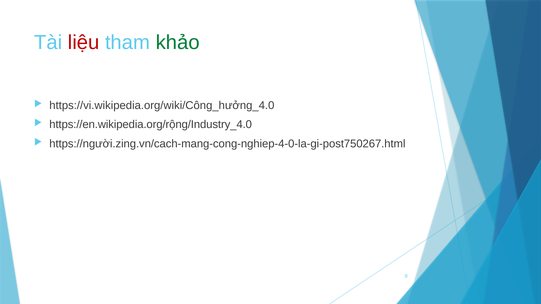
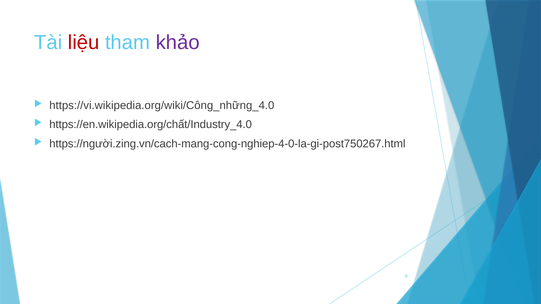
khảo colour: green -> purple (178, 43)
https://vi.wikipedia.org/wiki/Công_hưởng_4.0: https://vi.wikipedia.org/wiki/Công_hưởng_4.0 -> https://vi.wikipedia.org/wiki/Công_những_4.0 (162, 105)
https://en.wikipedia.org/rộng/Industry_4.0: https://en.wikipedia.org/rộng/Industry_4.0 -> https://en.wikipedia.org/chất/Industry_4.0 (151, 125)
